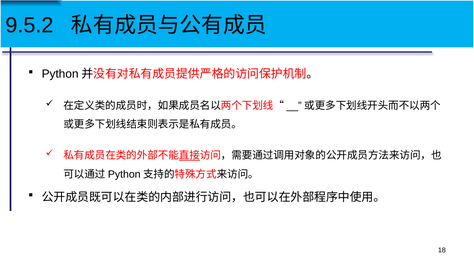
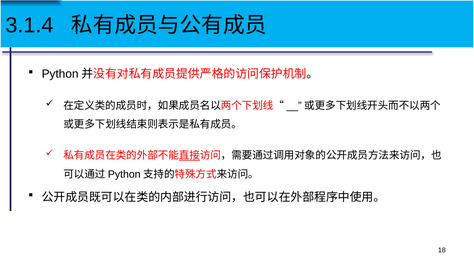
9.5.2: 9.5.2 -> 3.1.4 (30, 25)
